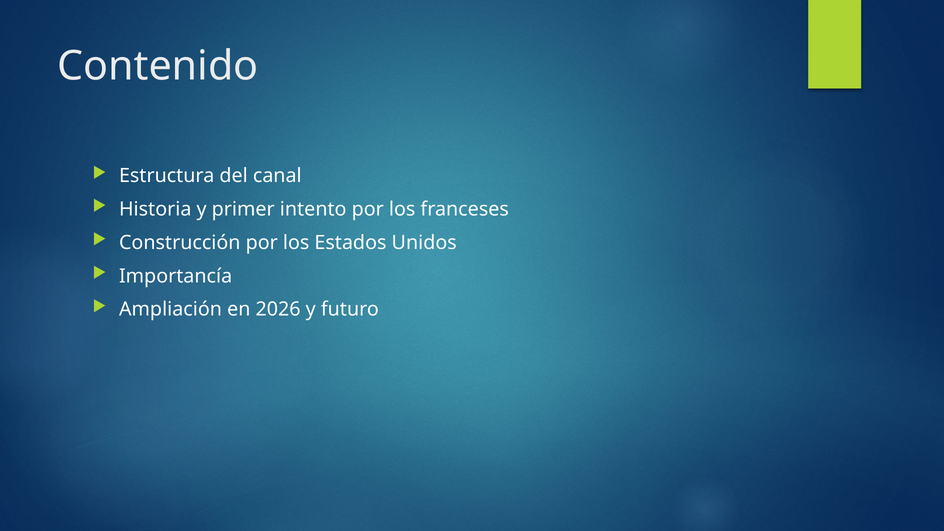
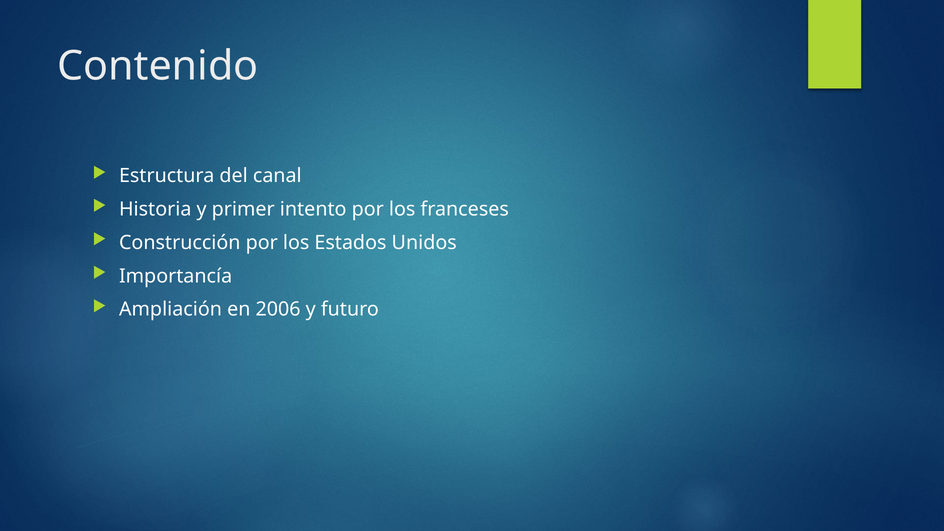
2026: 2026 -> 2006 (278, 309)
